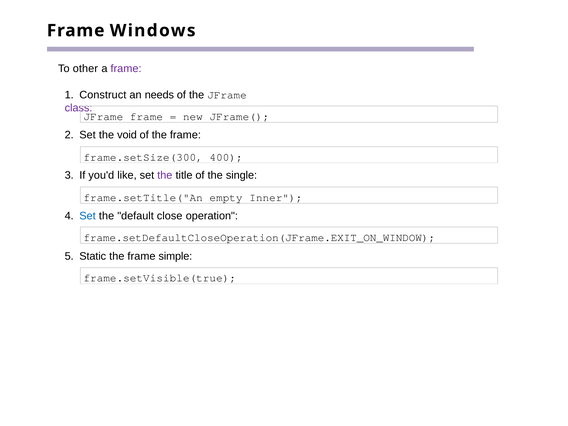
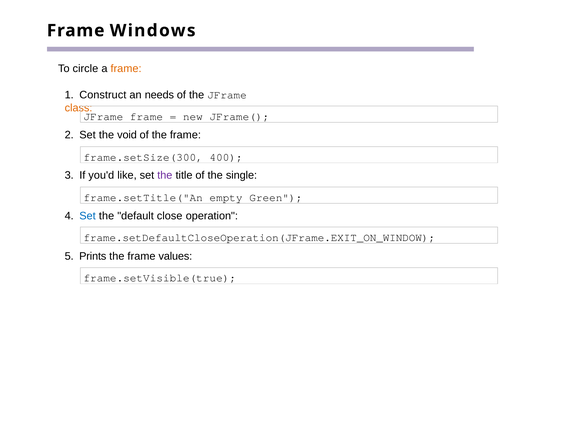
other: other -> circle (85, 68)
frame colour: purple -> orange (126, 68)
class colour: purple -> orange (79, 108)
Inner: Inner -> Green (276, 198)
Static: Static -> Prints (93, 256)
simple: simple -> values (175, 256)
